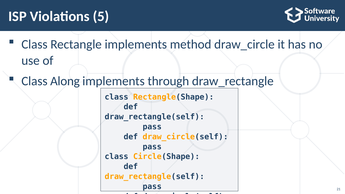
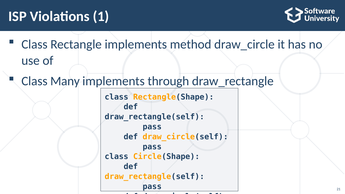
5: 5 -> 1 (101, 16)
Along: Along -> Many (65, 81)
